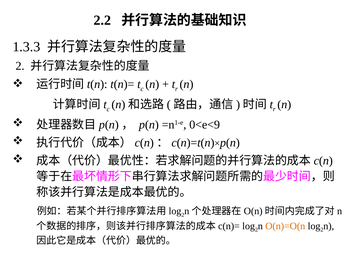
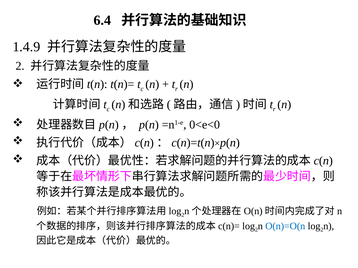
2.2: 2.2 -> 6.4 (102, 20)
1.3.3: 1.3.3 -> 1.4.9 (26, 47)
0<e<9: 0<e<9 -> 0<e<0 (205, 125)
O(n)=O(n colour: orange -> blue (285, 226)
